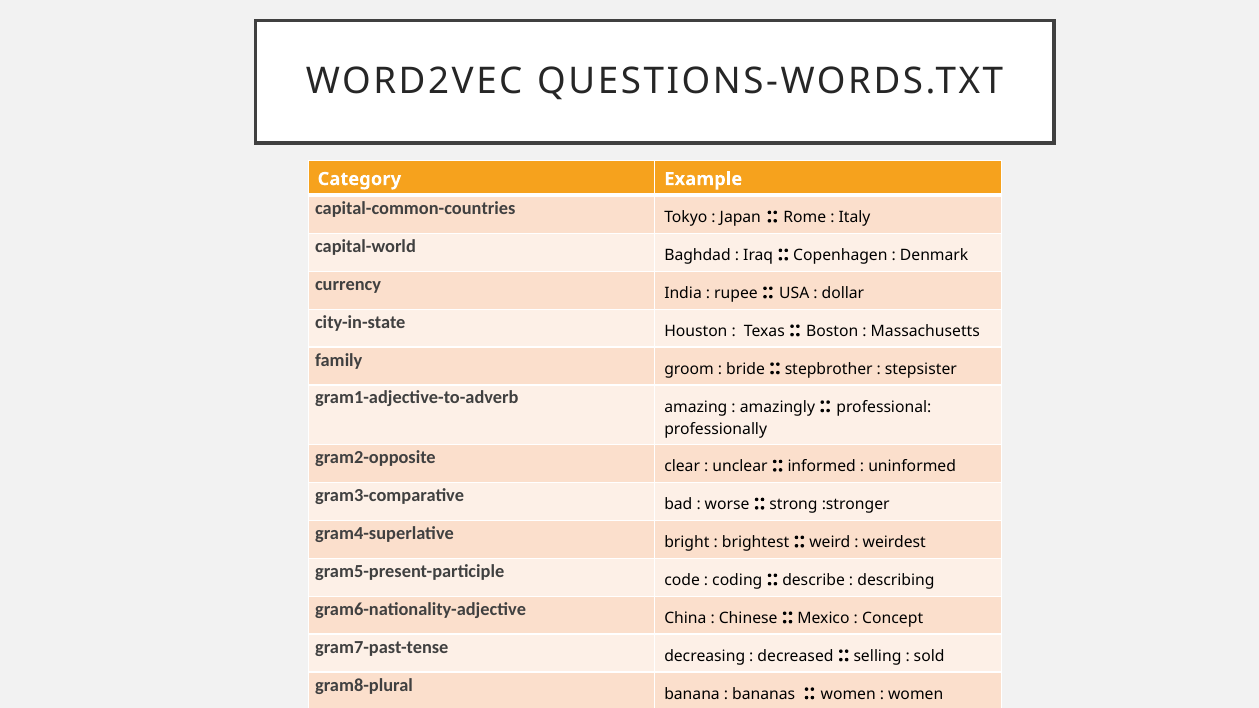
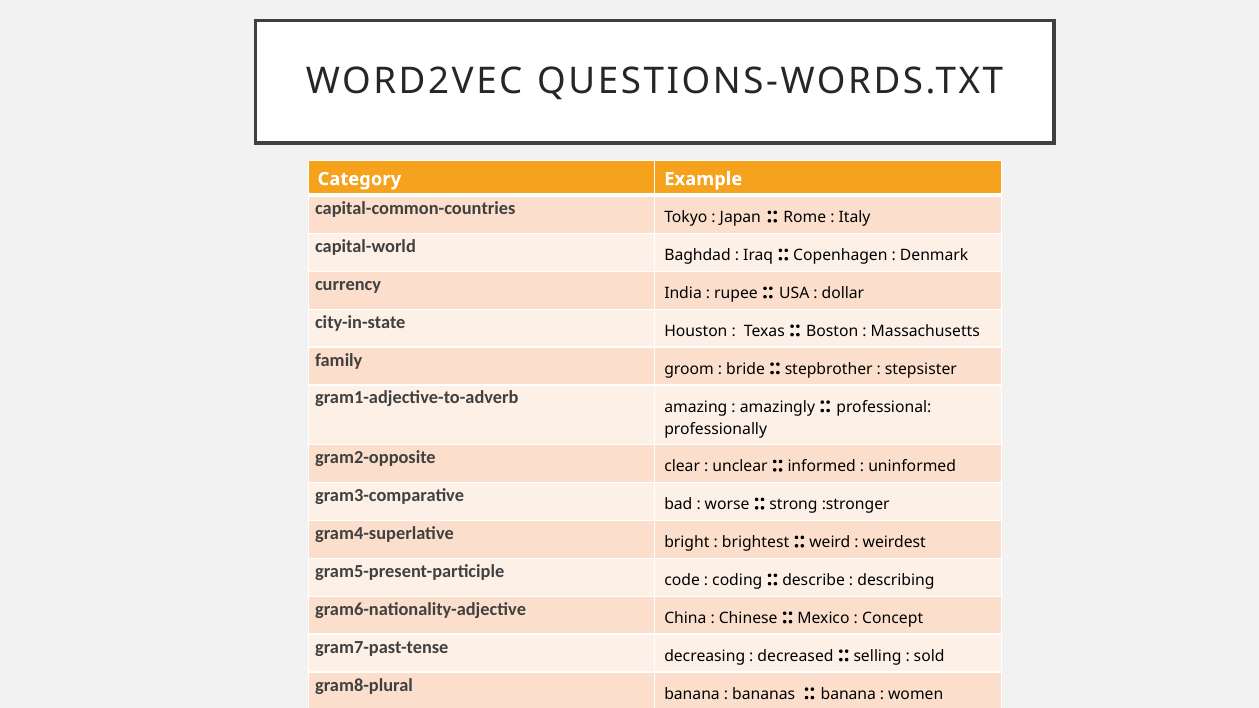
women: women -> banana (848, 694)
